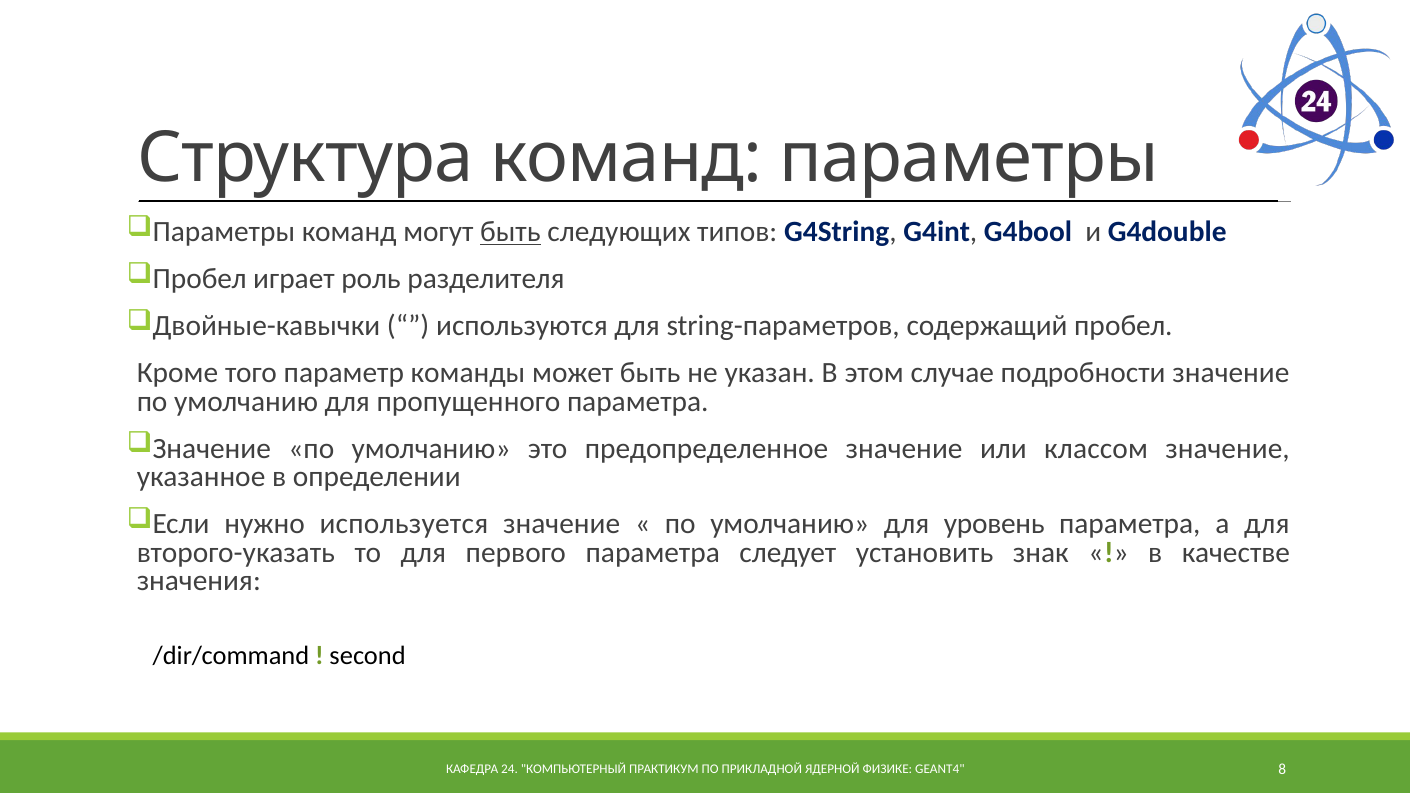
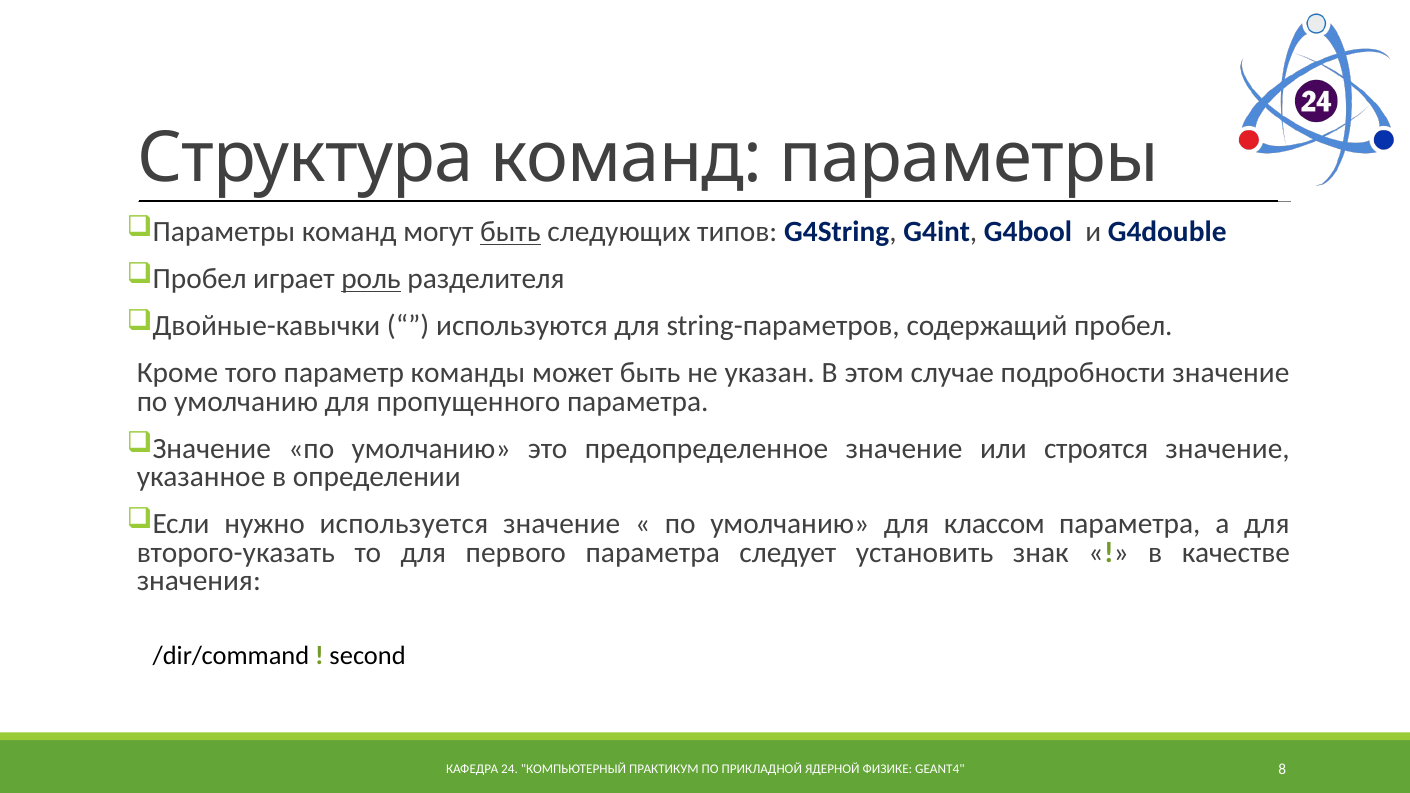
роль underline: none -> present (371, 279)
классом: классом -> строятся (1096, 448)
уровень: уровень -> классом (994, 524)
